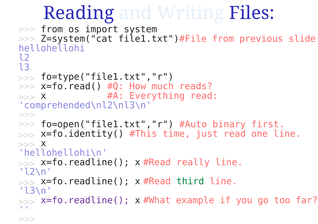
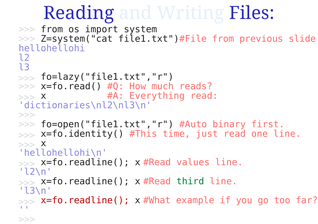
fo=type("file1.txt","r: fo=type("file1.txt","r -> fo=lazy("file1.txt","r (107, 77)
comprehended\nl2\nl3\n: comprehended\nl2\nl3\n -> dictionaries\nl2\nl3\n (85, 105)
really: really -> values (193, 162)
x=fo.readline( colour: purple -> red (85, 200)
